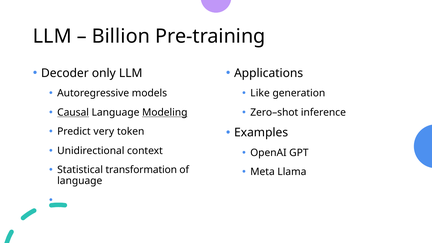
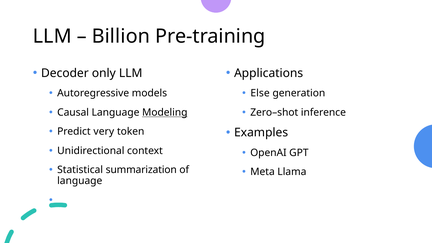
Like: Like -> Else (260, 93)
Causal underline: present -> none (73, 112)
transformation: transformation -> summarization (141, 170)
